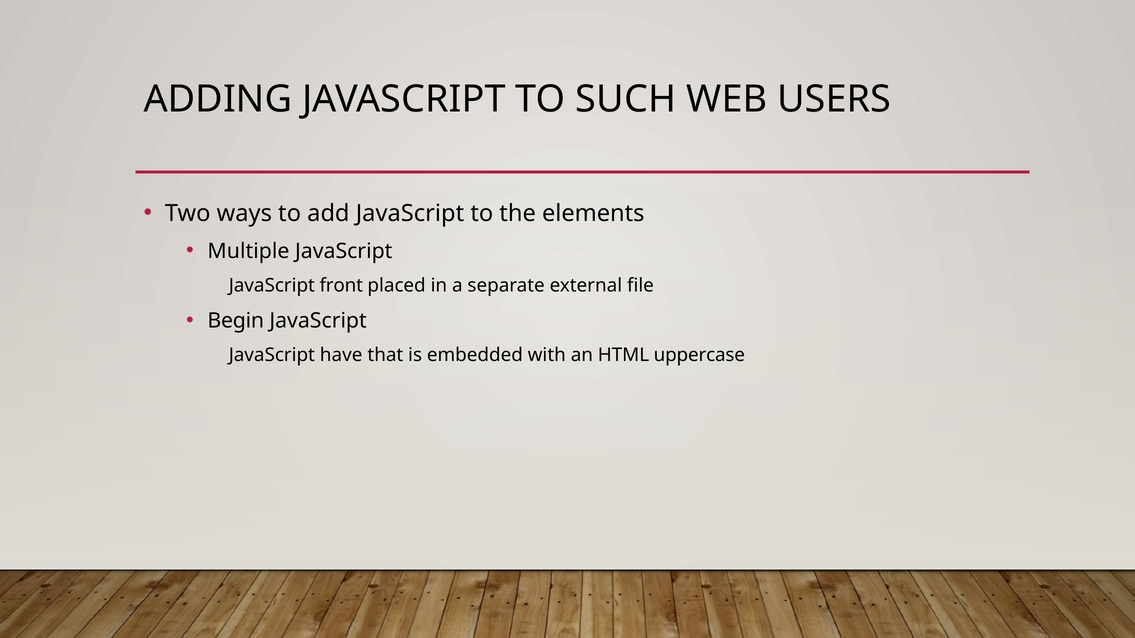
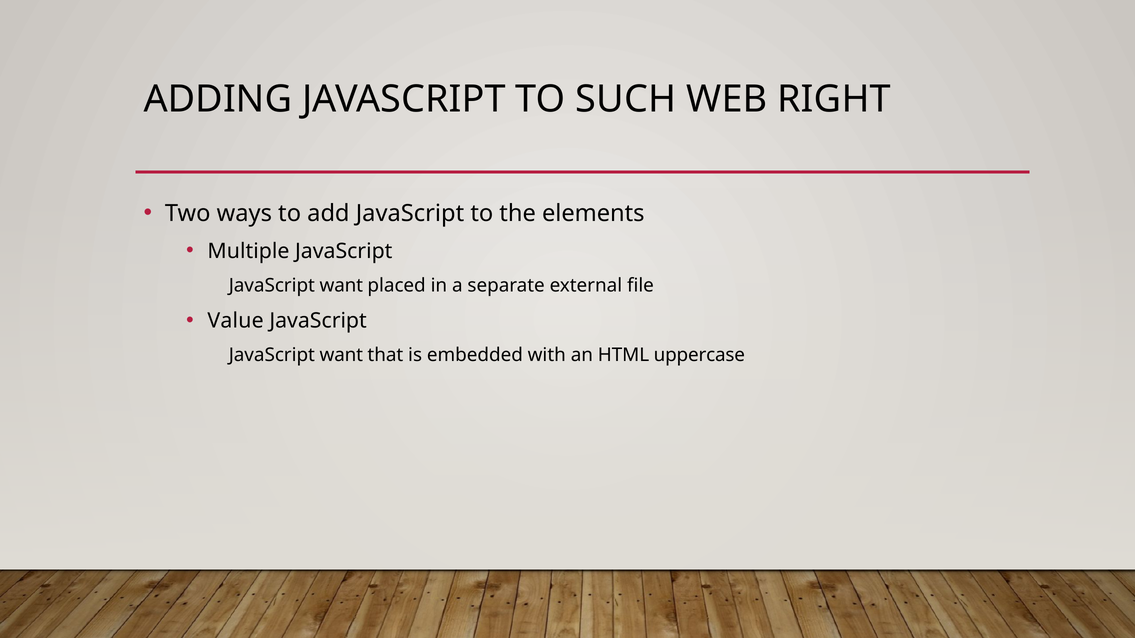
USERS: USERS -> RIGHT (834, 99)
front: front -> want (341, 286)
Begin: Begin -> Value (236, 321)
have: have -> want (341, 355)
